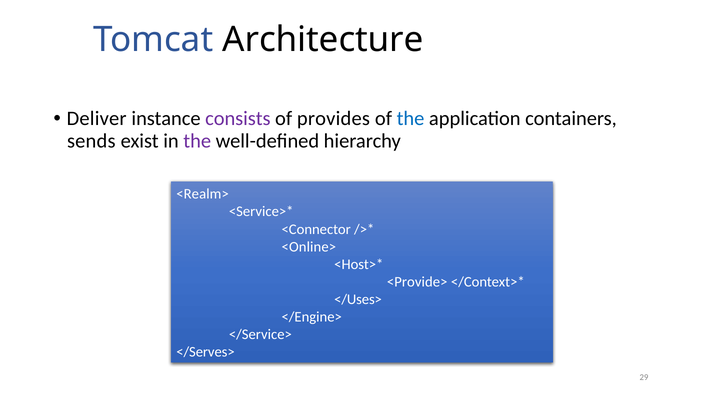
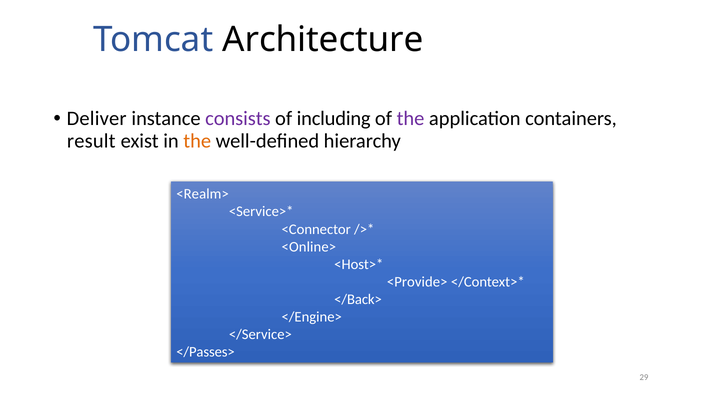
provides: provides -> including (334, 119)
the colour: blue -> purple (411, 119)
sends: sends -> result (91, 141)
the colour: purple -> orange (197, 141)
</Uses>: </Uses> -> </Back> (358, 299)
</Serves>: </Serves> -> </Passes> (206, 352)
